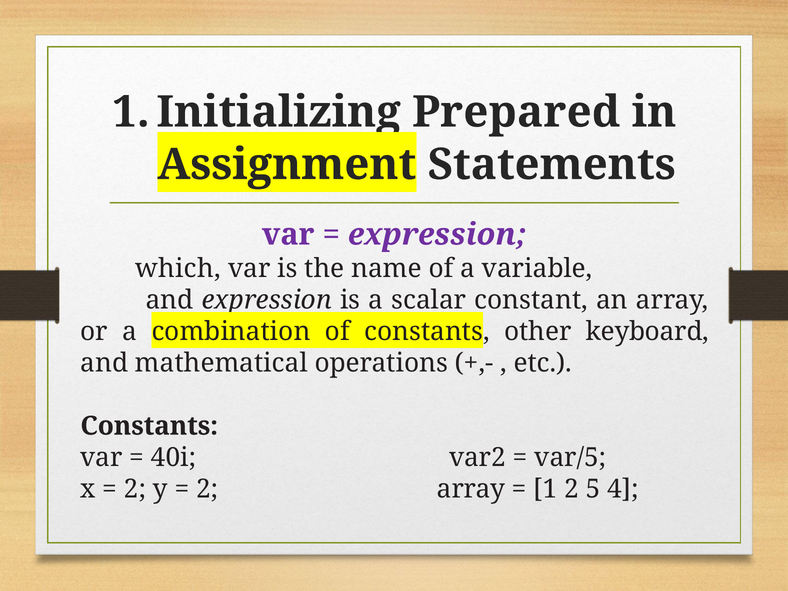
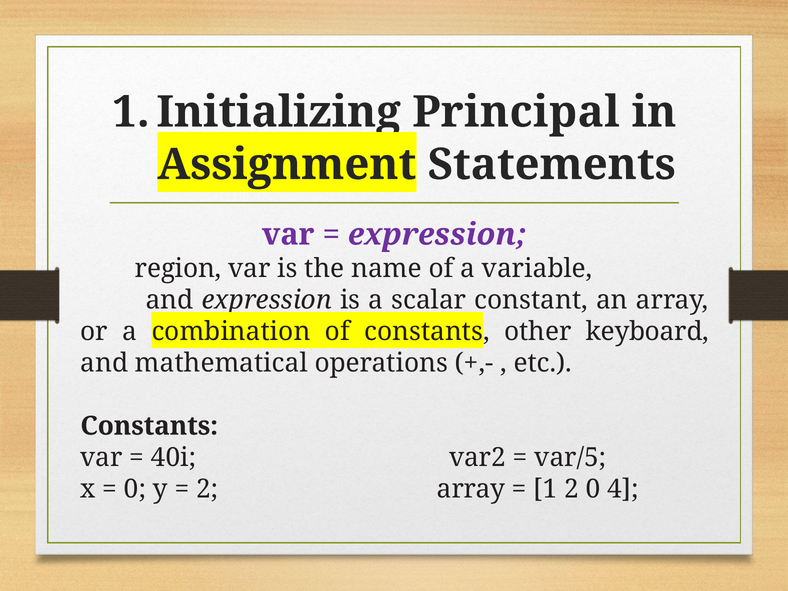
Prepared: Prepared -> Principal (516, 112)
which: which -> region (178, 268)
2: 2 -> 0 (135, 489)
2 5: 5 -> 0 (593, 489)
